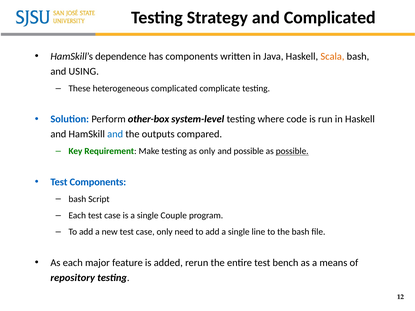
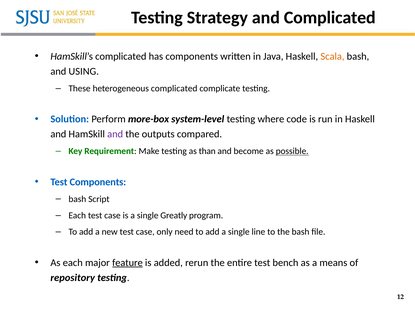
HamSkill’s dependence: dependence -> complicated (121, 56)
other-box: other-box -> more-box (149, 119)
and colour: blue -> purple (115, 134)
as only: only -> than (207, 151)
and possible: possible -> become (249, 151)
Couple: Couple -> Greatly (174, 216)
feature underline: none -> present (127, 263)
